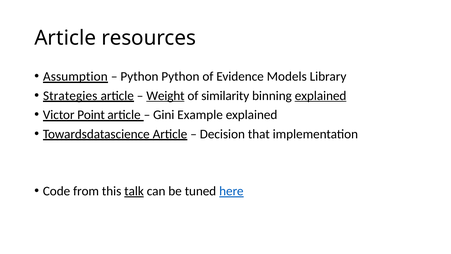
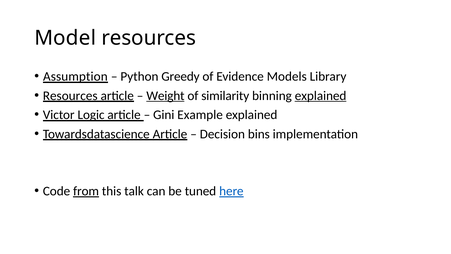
Article: Article -> Model (65, 38)
Python Python: Python -> Greedy (180, 76)
Strategies: Strategies -> Resources (70, 96)
Point: Point -> Logic (91, 115)
that: that -> bins (259, 134)
from underline: none -> present (86, 191)
talk underline: present -> none (134, 191)
